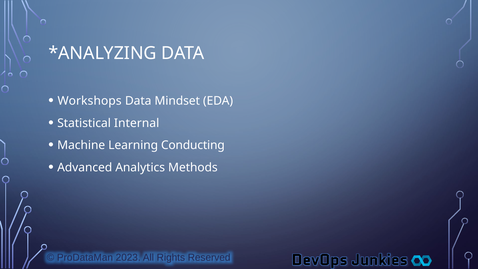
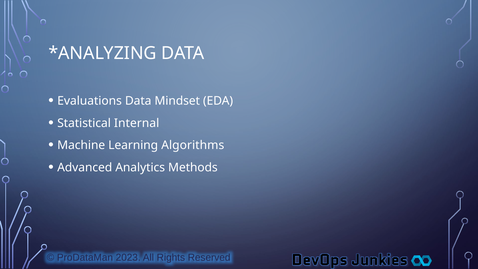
Workshops: Workshops -> Evaluations (90, 101)
Conducting: Conducting -> Algorithms (193, 145)
